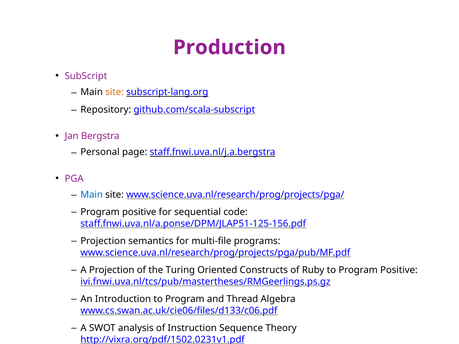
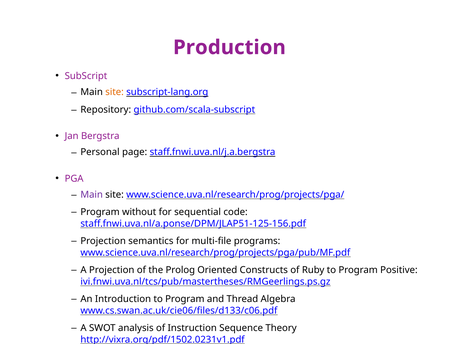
Main colour: blue -> purple (92, 195)
positive: positive -> without (139, 212)
Turing: Turing -> Prolog (180, 270)
